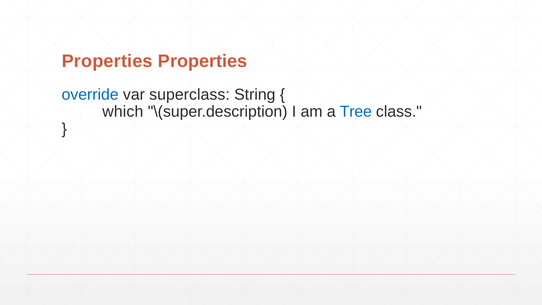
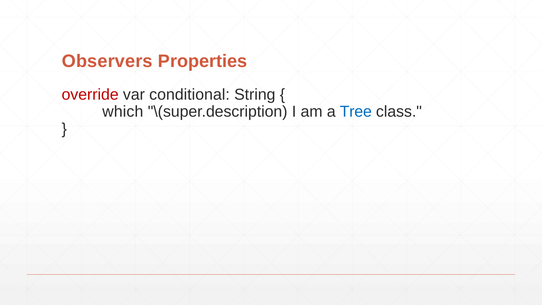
Properties: Properties -> Observers (107, 61)
override colour: blue -> red (90, 95)
superclass: superclass -> conditional (190, 95)
